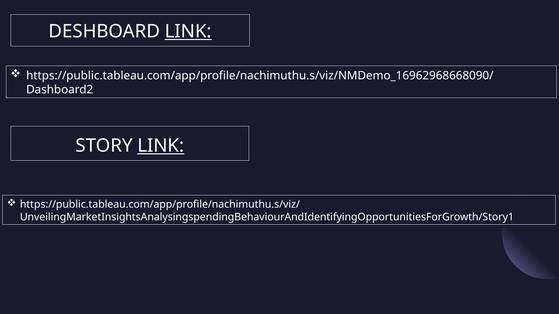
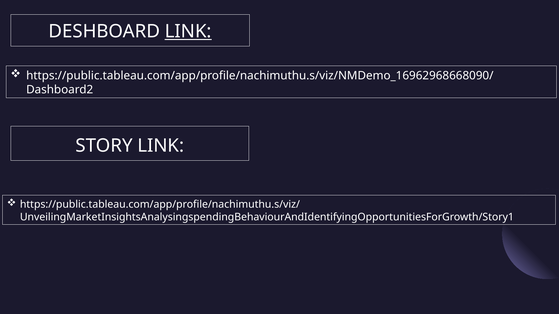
LINK underline: present -> none (161, 146)
